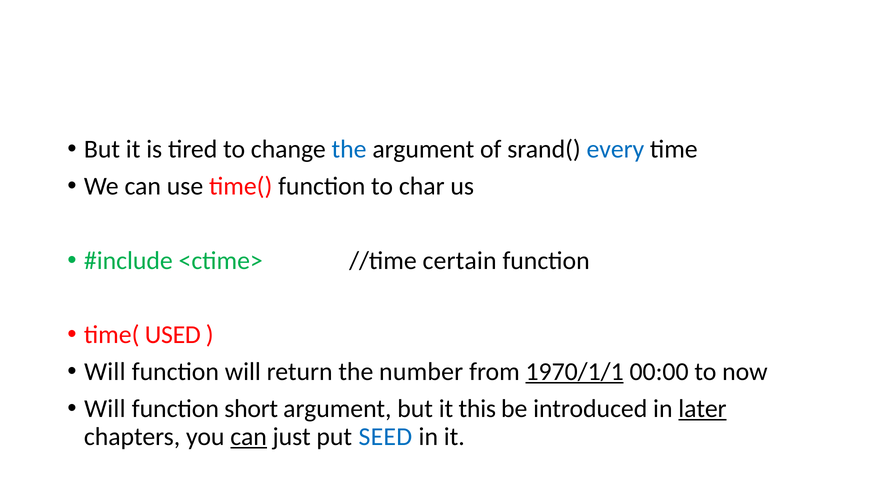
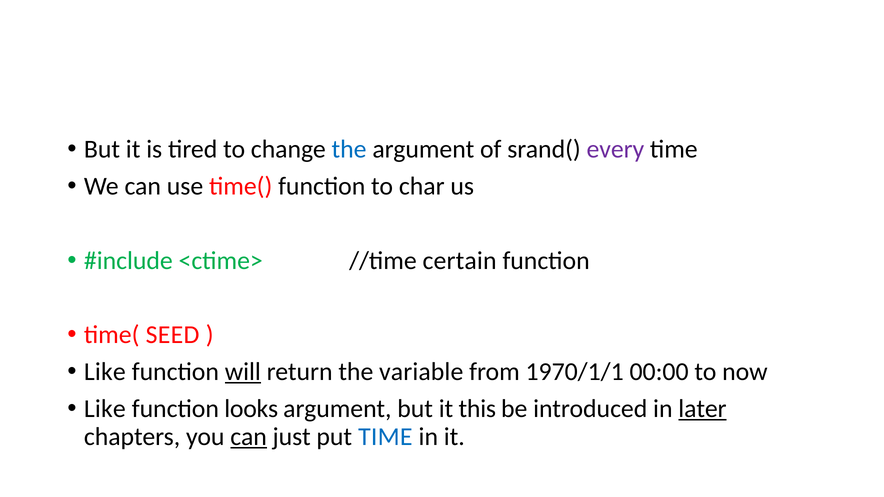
every colour: blue -> purple (615, 149)
USED: USED -> SEED (173, 335)
Will: Will -> Like (105, 372)
will underline: none -> present (243, 372)
number: number -> variable (421, 372)
1970/1/1 underline: present -> none (575, 372)
Will: Will -> Like (105, 409)
short: short -> looks (251, 409)
put SEED: SEED -> TIME (385, 437)
